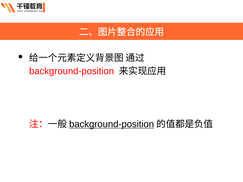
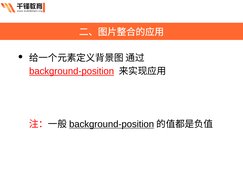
background-position underline: none -> present (72, 71)
